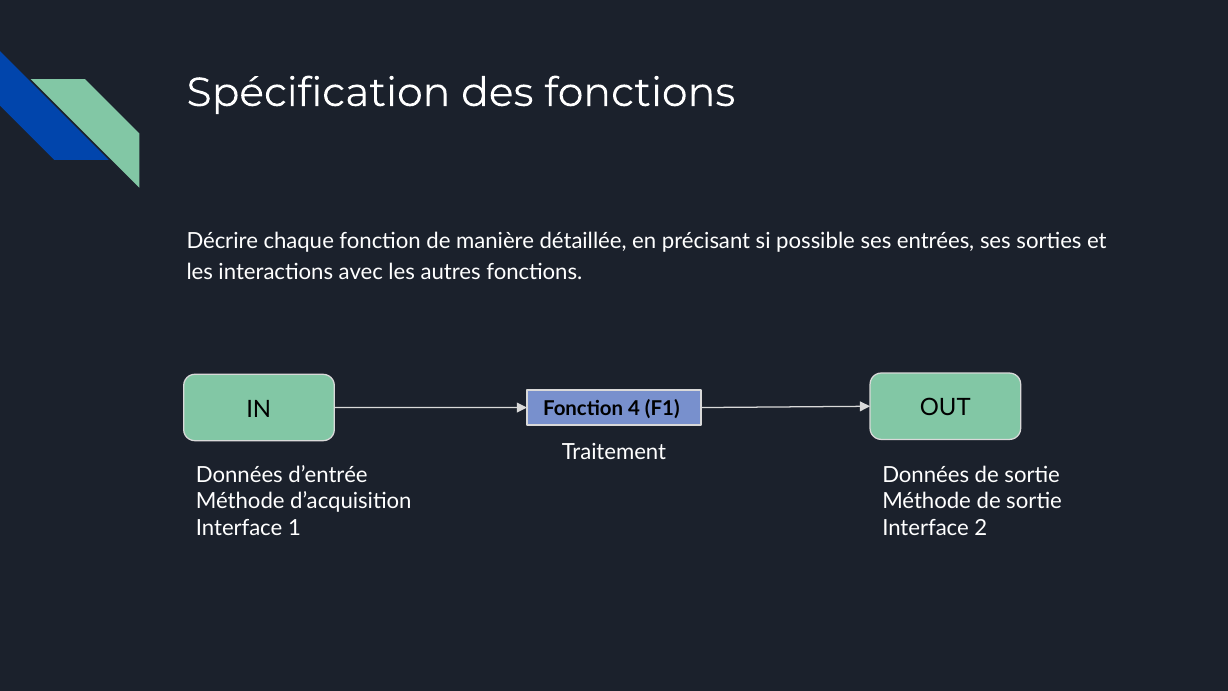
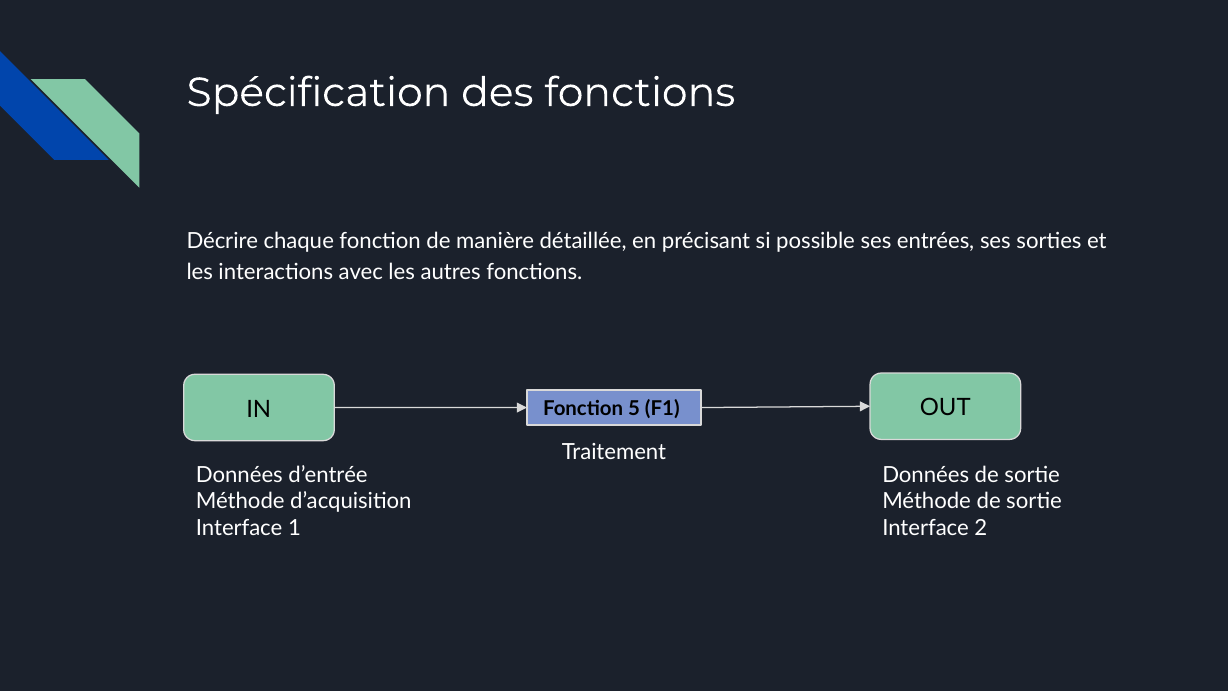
4: 4 -> 5 (634, 409)
